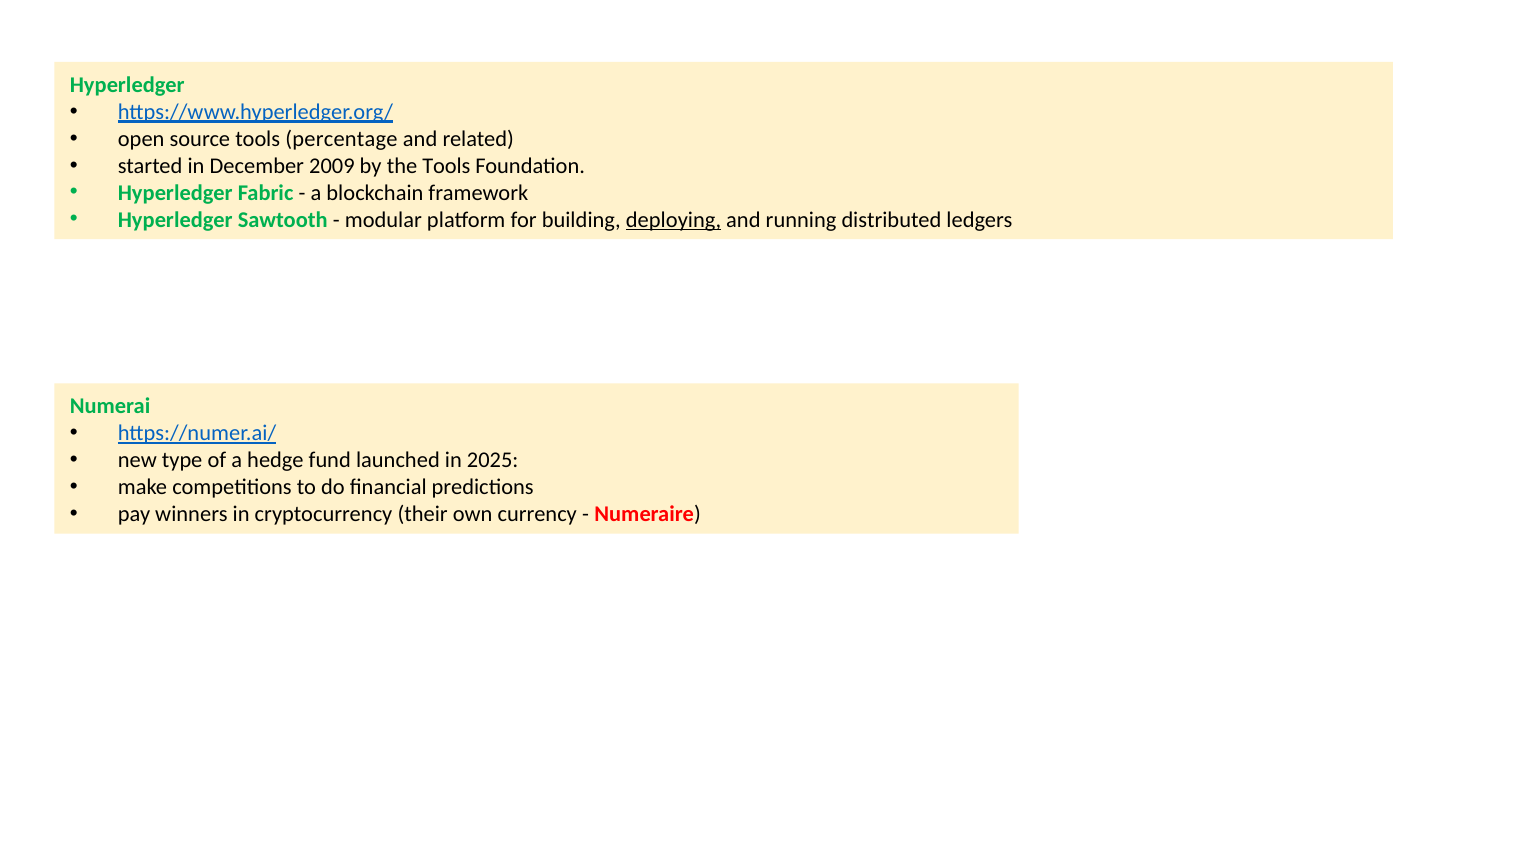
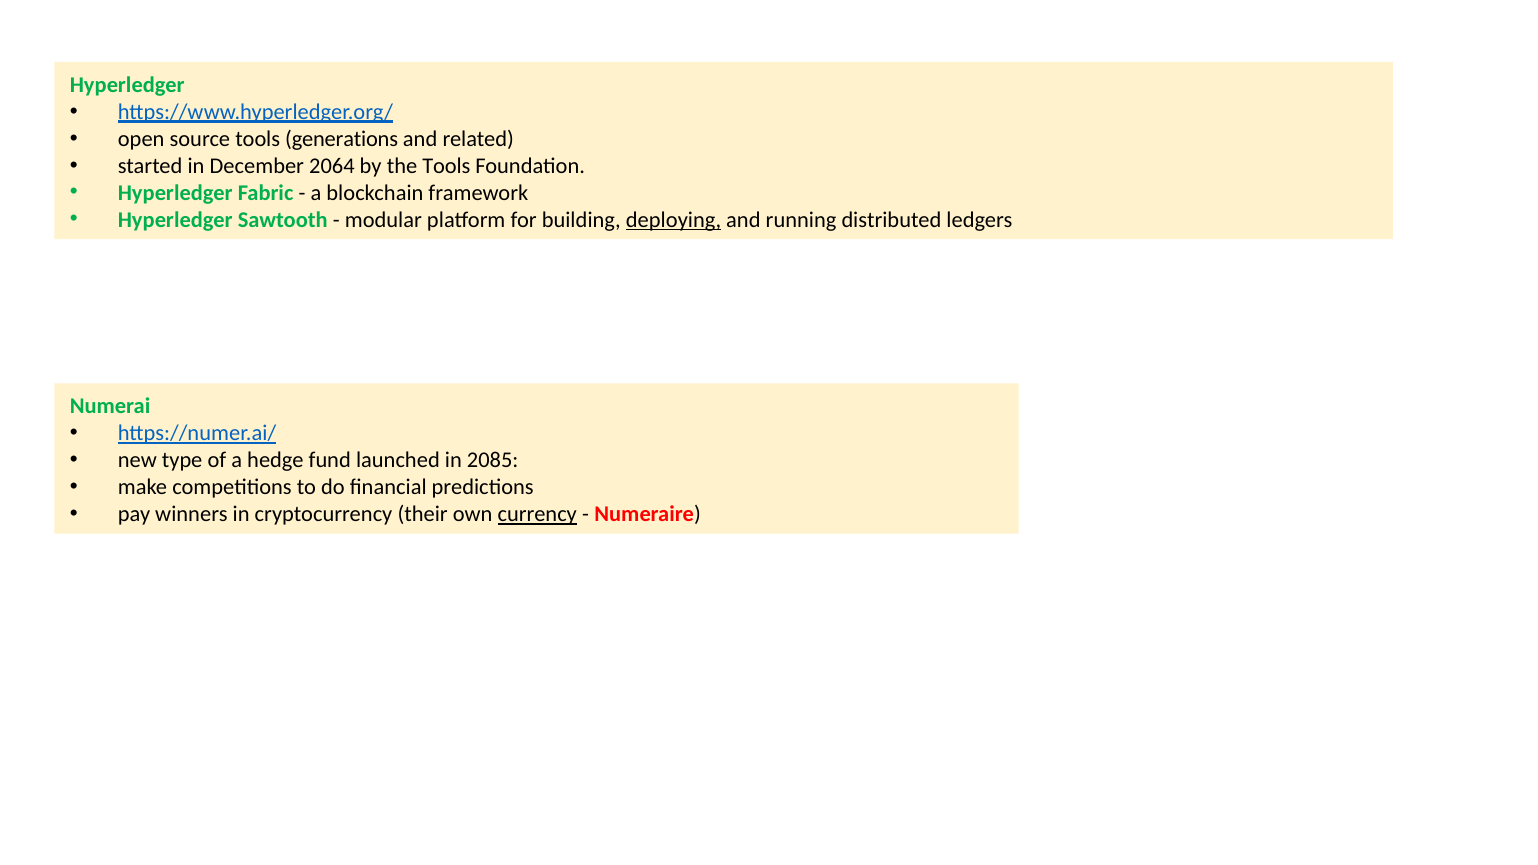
percentage: percentage -> generations (342, 139)
2009: 2009 -> 2064 (332, 166)
2025: 2025 -> 2085 (493, 460)
currency underline: none -> present (537, 514)
